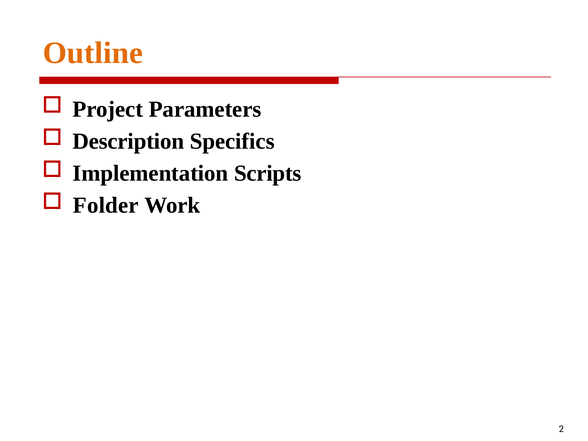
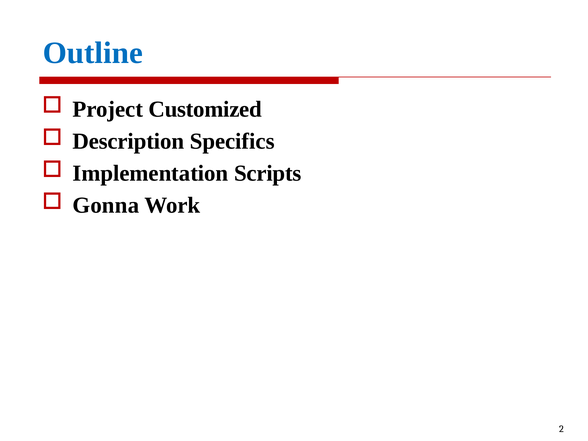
Outline colour: orange -> blue (93, 53)
Parameters: Parameters -> Customized (205, 109)
Folder: Folder -> Gonna (106, 205)
